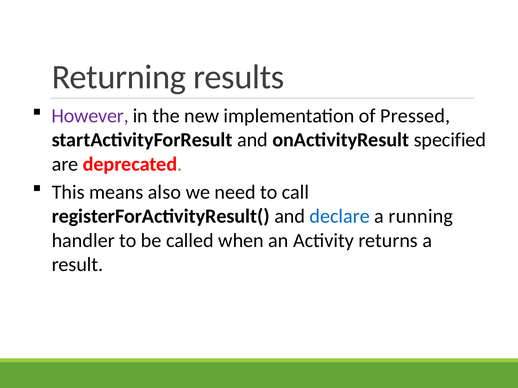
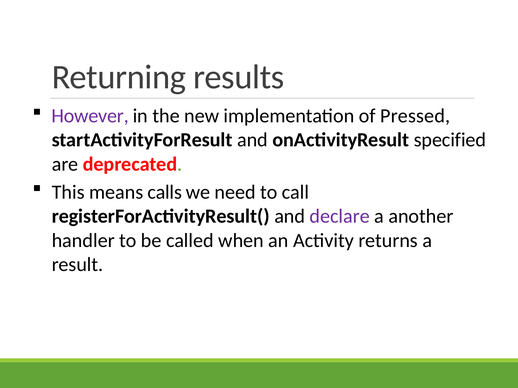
also: also -> calls (165, 192)
declare colour: blue -> purple (340, 217)
running: running -> another (421, 217)
